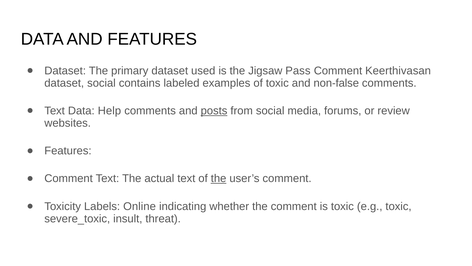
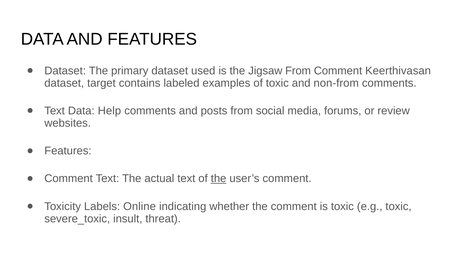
Jigsaw Pass: Pass -> From (298, 71)
dataset social: social -> target (101, 83)
non-false: non-false -> non-from (336, 83)
posts underline: present -> none (214, 111)
